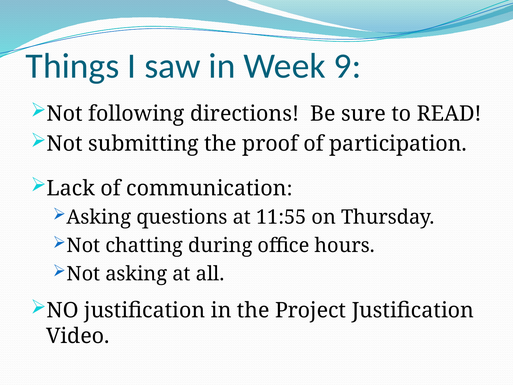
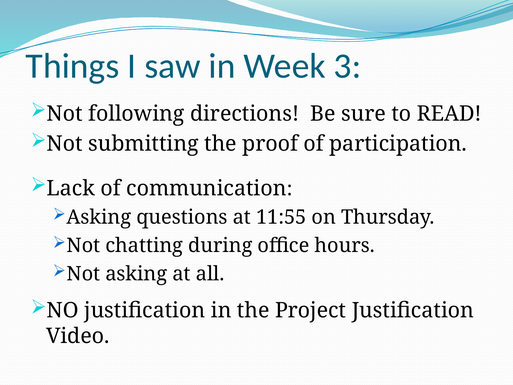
9: 9 -> 3 (347, 66)
